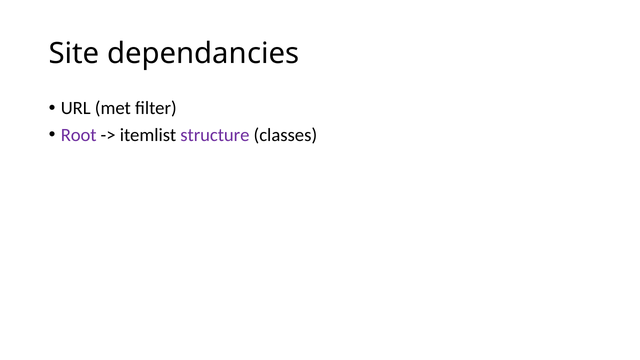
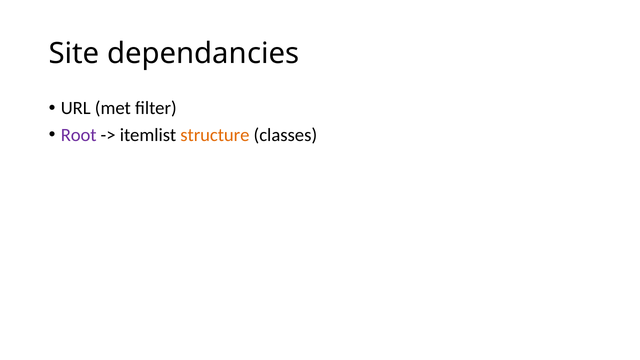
structure colour: purple -> orange (215, 135)
